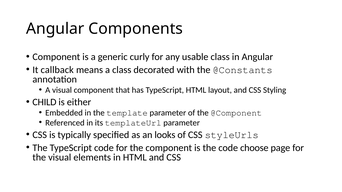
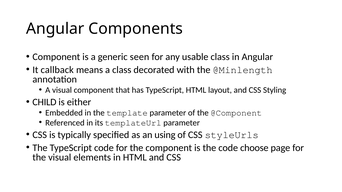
curly: curly -> seen (140, 57)
@Constants: @Constants -> @Minlength (243, 70)
looks: looks -> using (165, 135)
